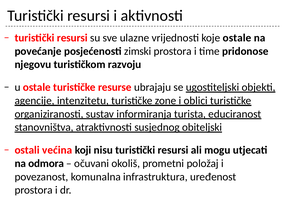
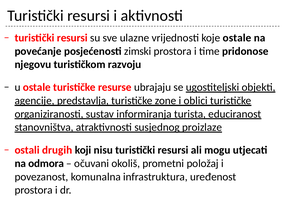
intenzitetu: intenzitetu -> predstavlja (83, 101)
obiteljski: obiteljski -> proizlaze (202, 127)
većina: većina -> drugih (57, 150)
